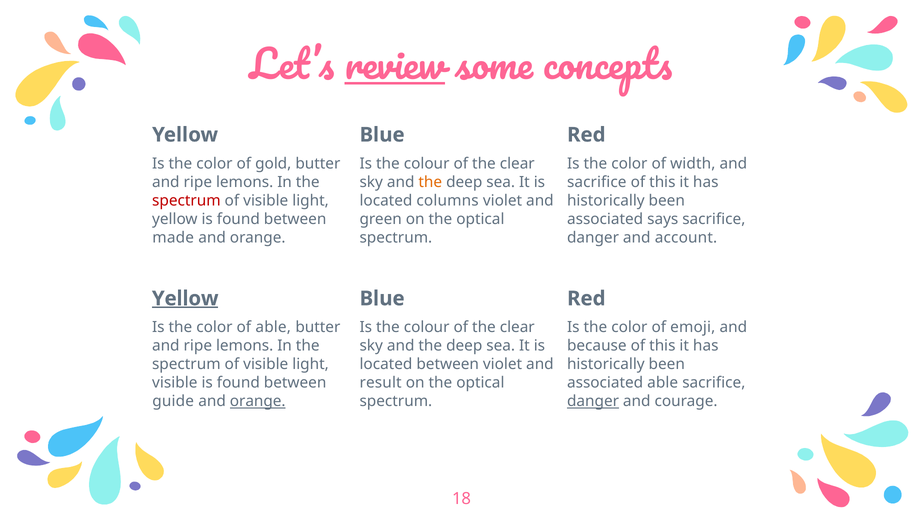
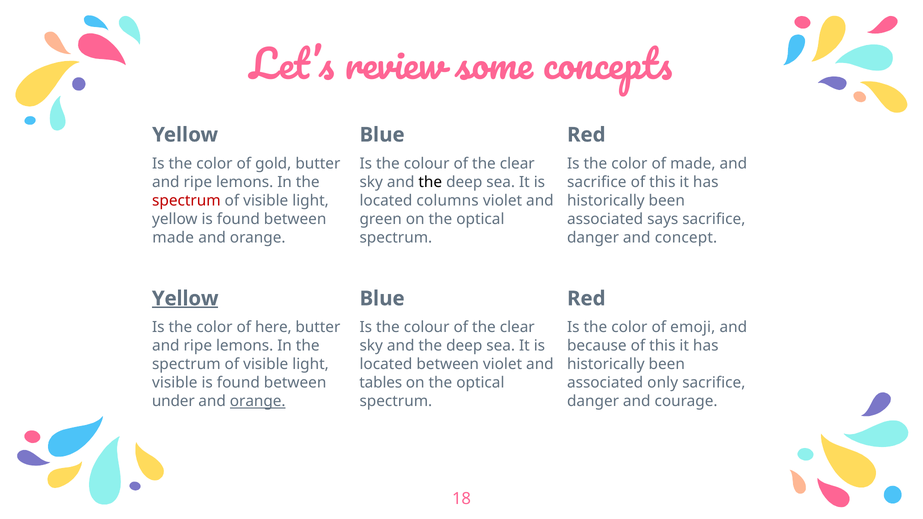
review underline: present -> none (395, 67)
of width: width -> made (693, 164)
the colour: orange -> black (430, 182)
account: account -> concept (686, 238)
of able: able -> here (273, 328)
result: result -> tables (381, 383)
associated able: able -> only (663, 383)
guide: guide -> under (173, 401)
danger underline: present -> none (593, 401)
